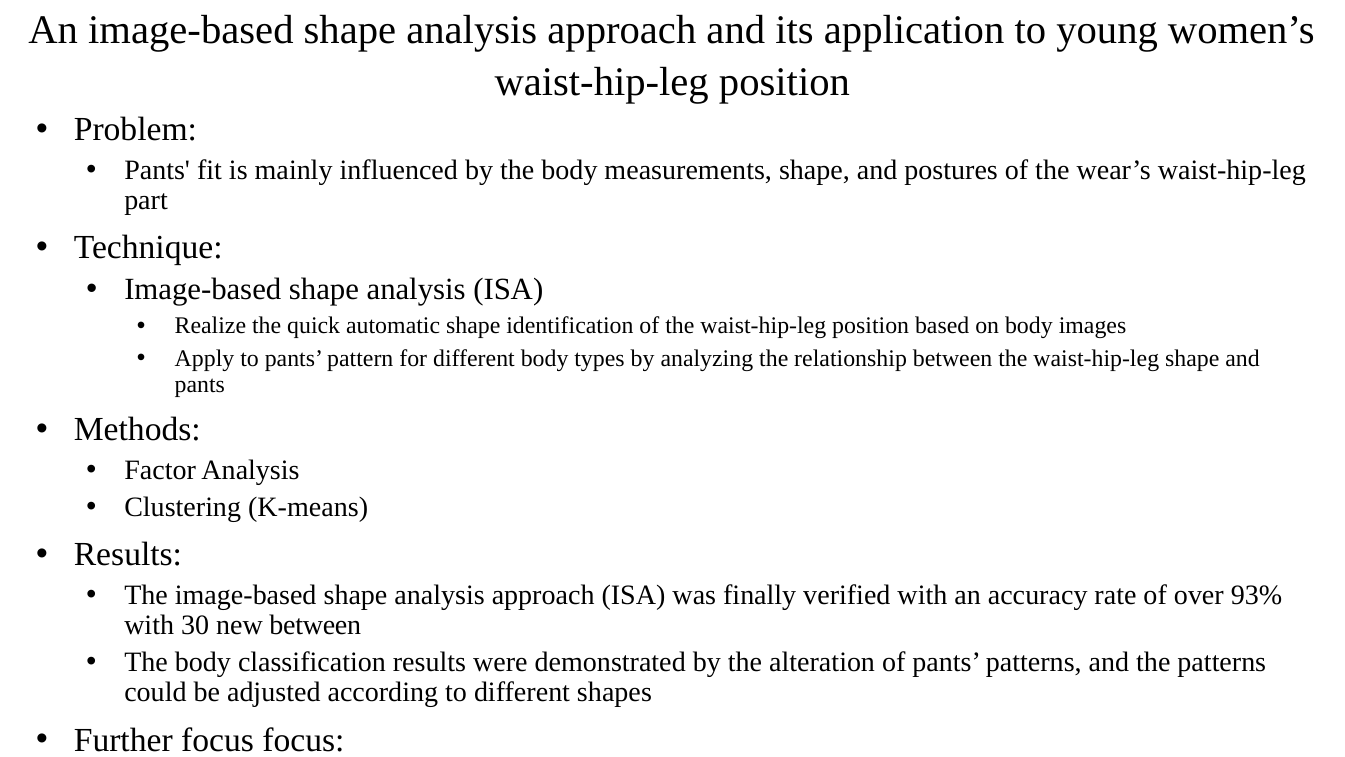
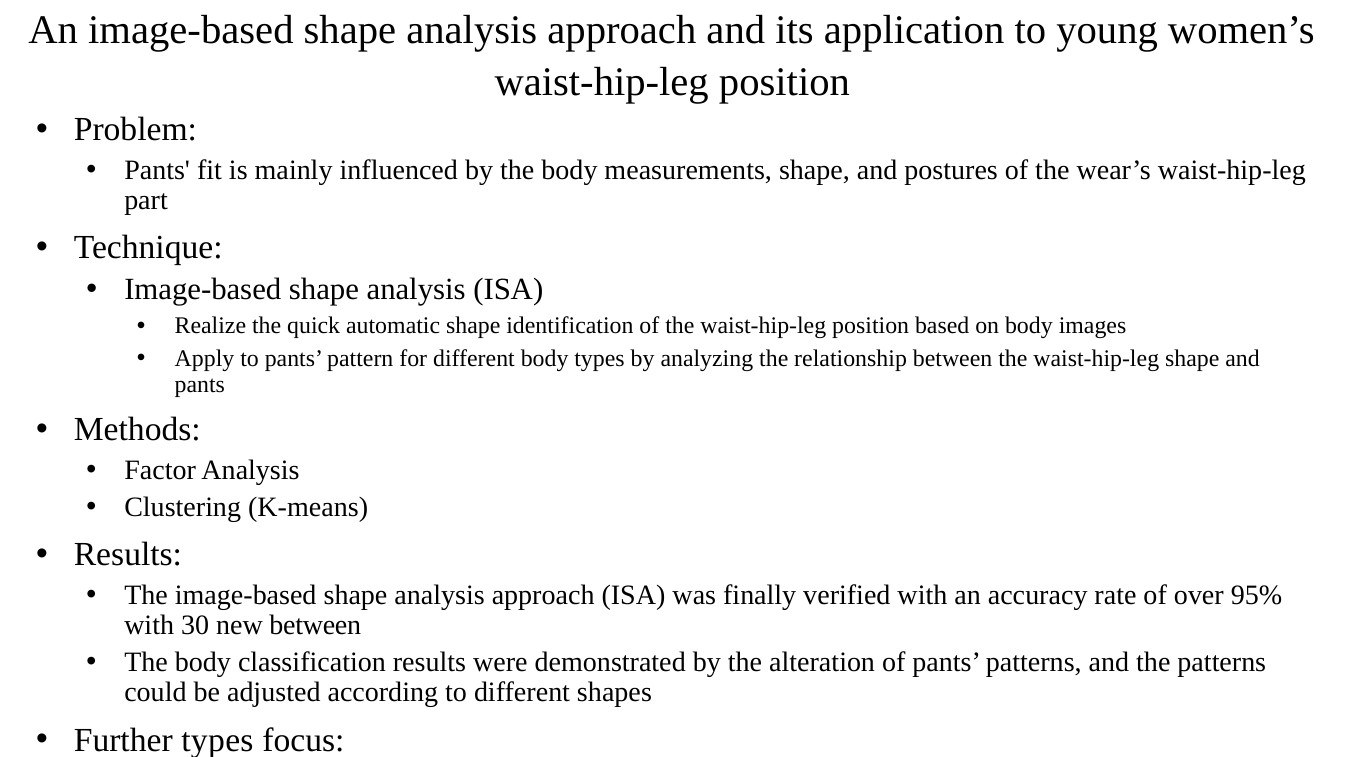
93%: 93% -> 95% (1257, 594)
Further focus: focus -> types (217, 740)
